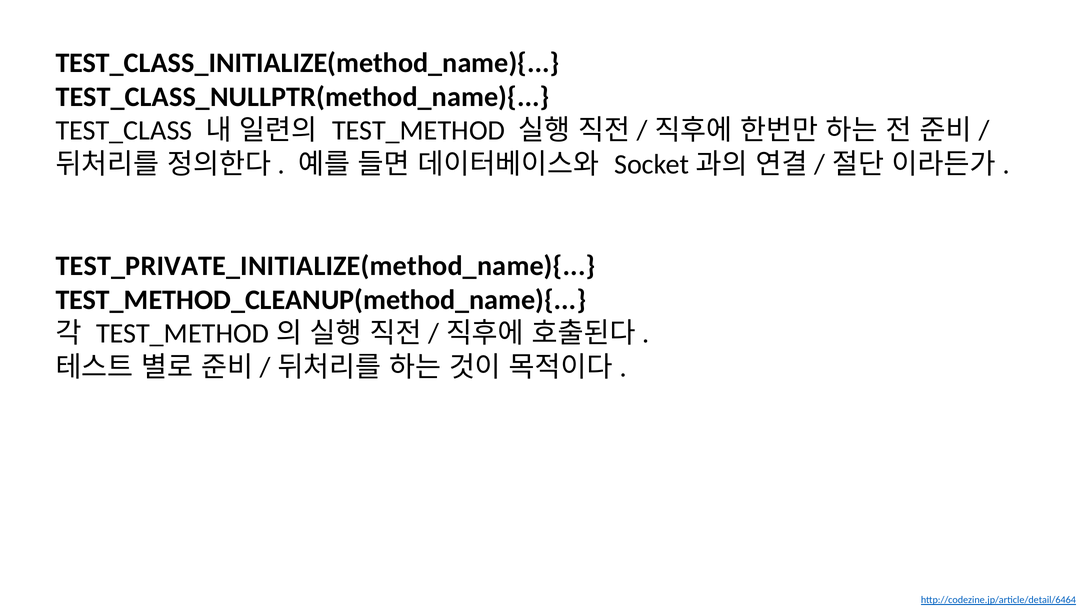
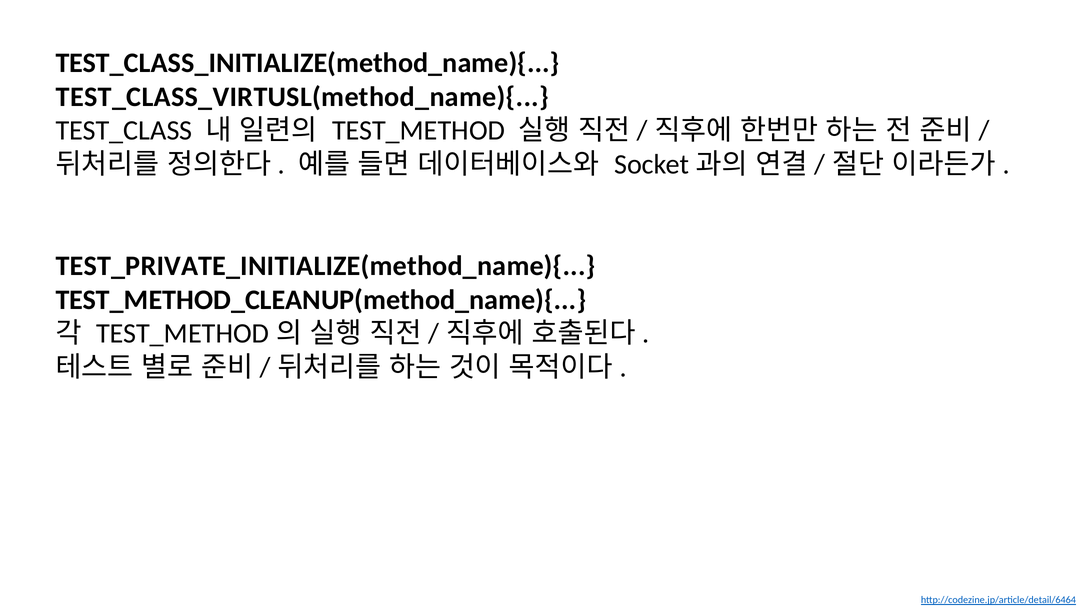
TEST_CLASS_NULLPTR(method_name){: TEST_CLASS_NULLPTR(method_name){ -> TEST_CLASS_VIRTUSL(method_name){ (302, 97)
